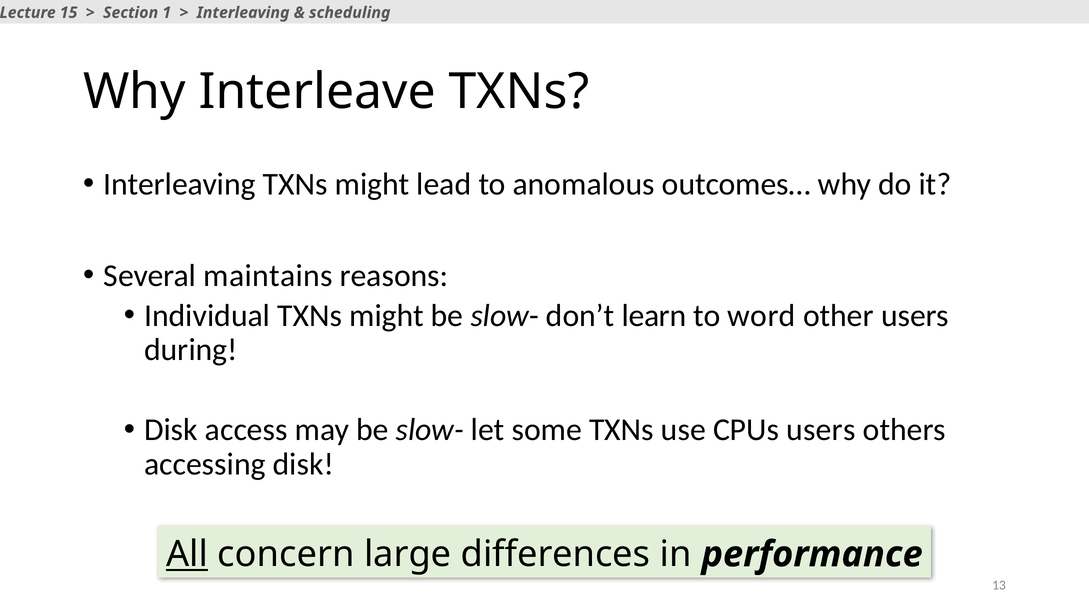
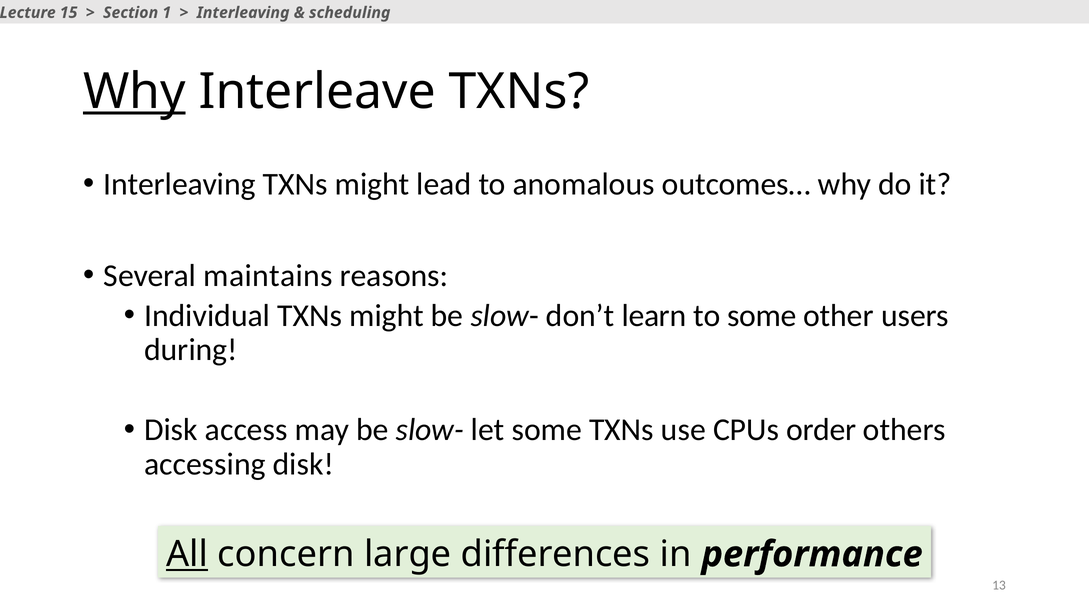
Why underline: none -> present (134, 91)
to word: word -> some (762, 315)
CPUs users: users -> order (821, 430)
